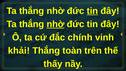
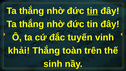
nhờ underline: present -> none (55, 24)
chính: chính -> tuyến (80, 37)
thấy: thấy -> sinh (53, 64)
